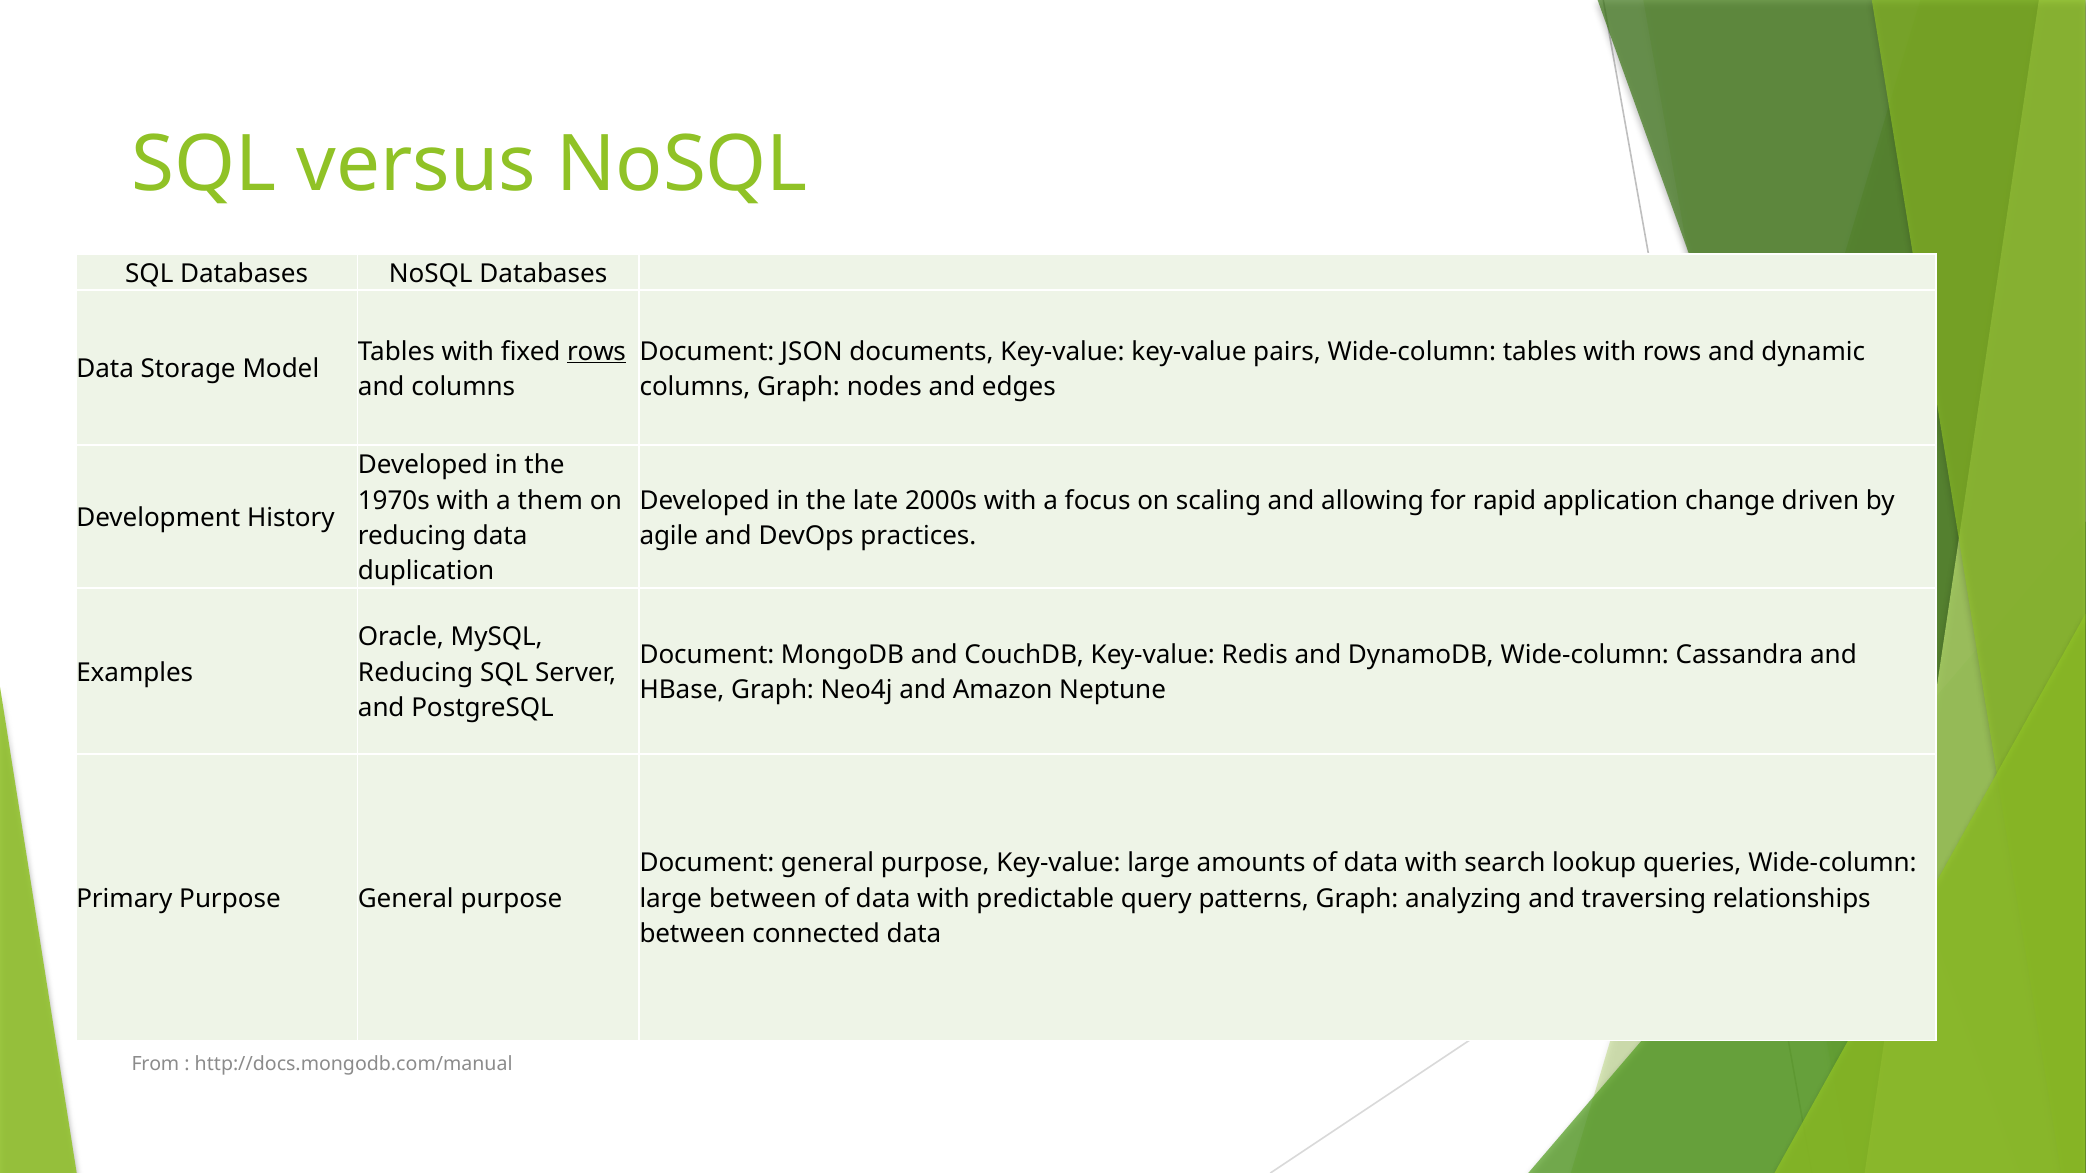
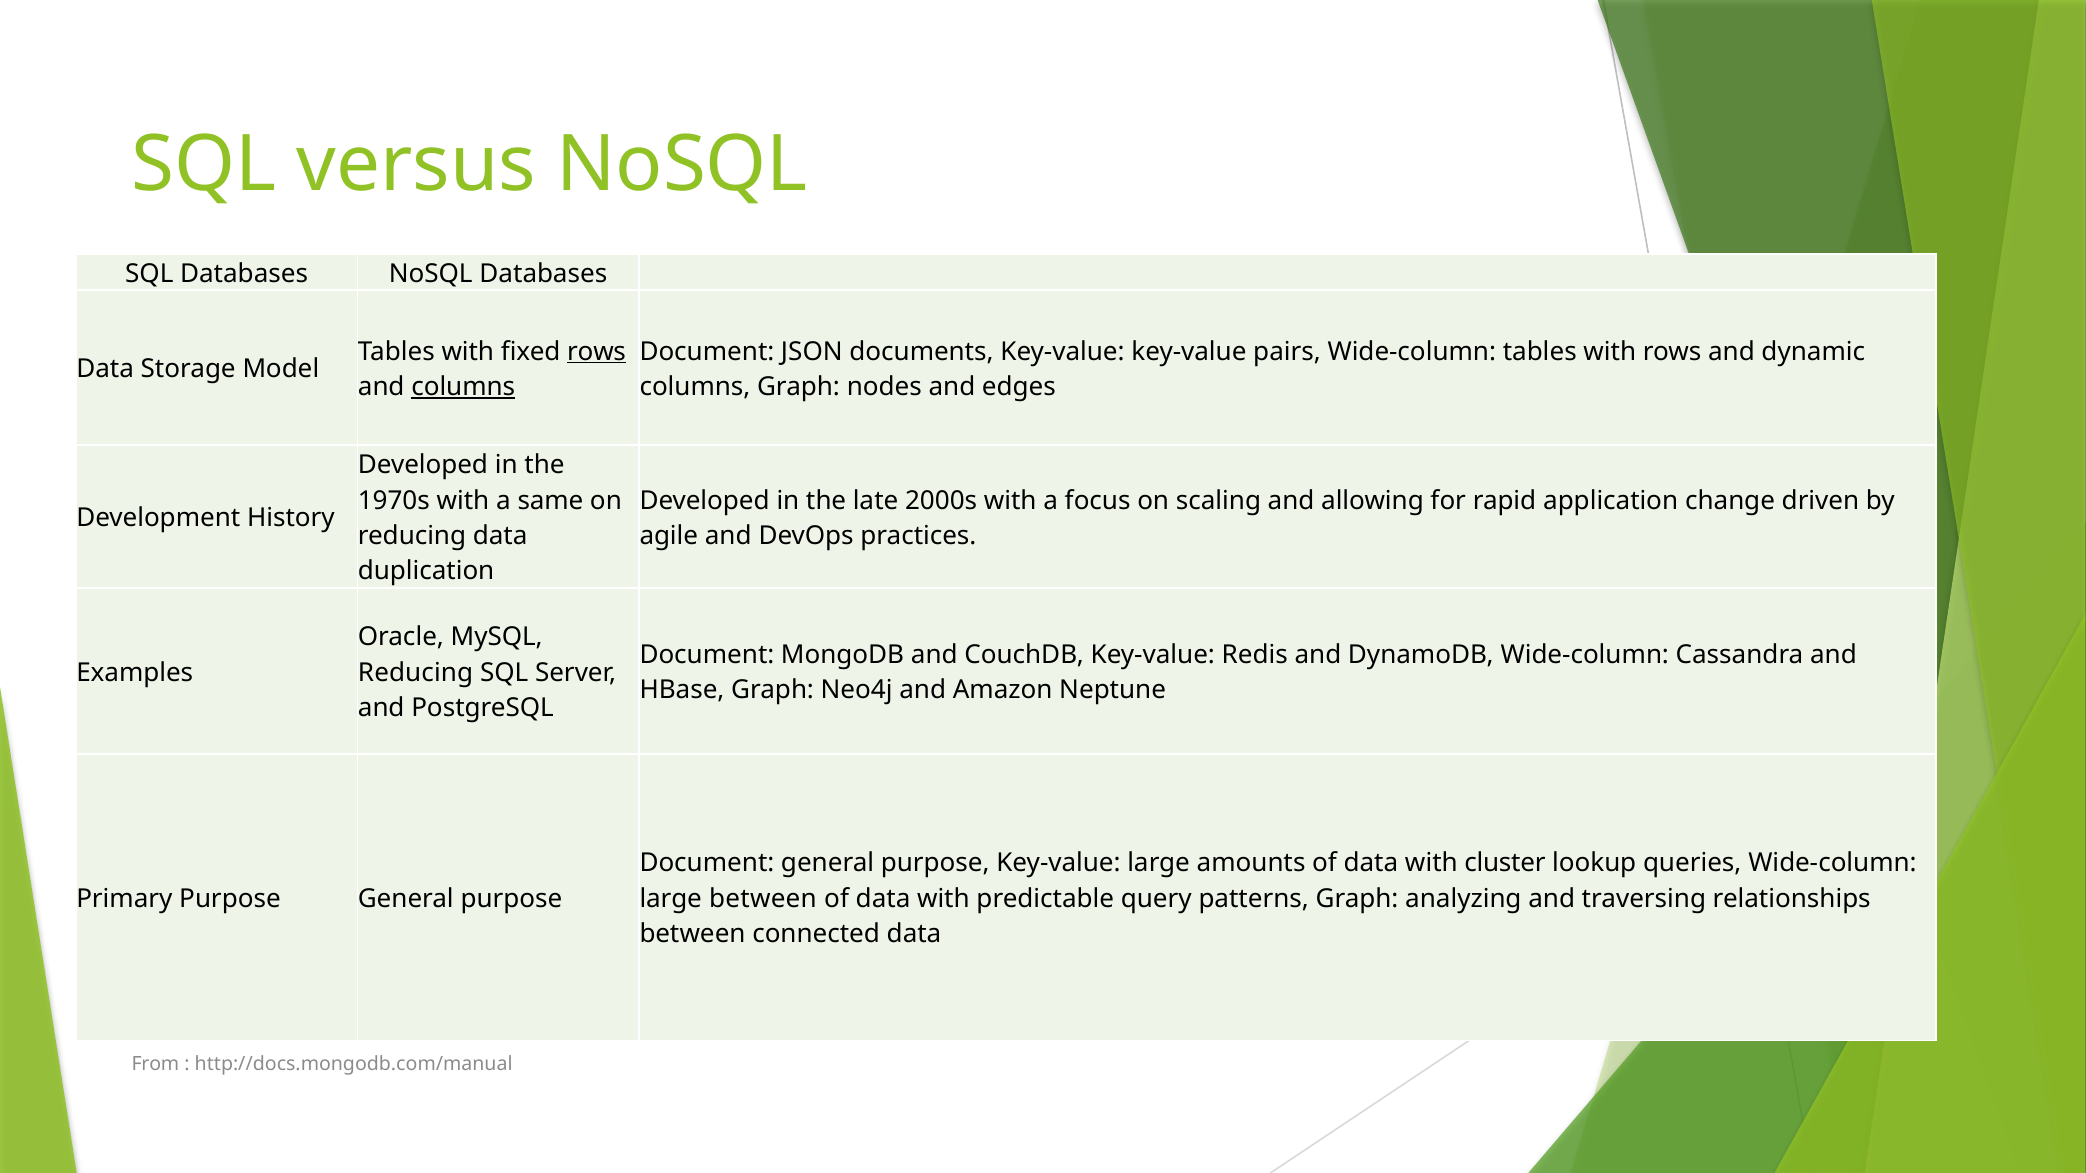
columns underline: none -> present (463, 387)
them: them -> same (550, 501)
search: search -> cluster (1505, 864)
